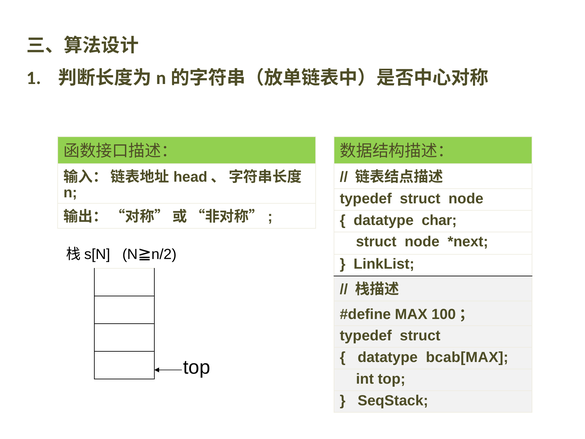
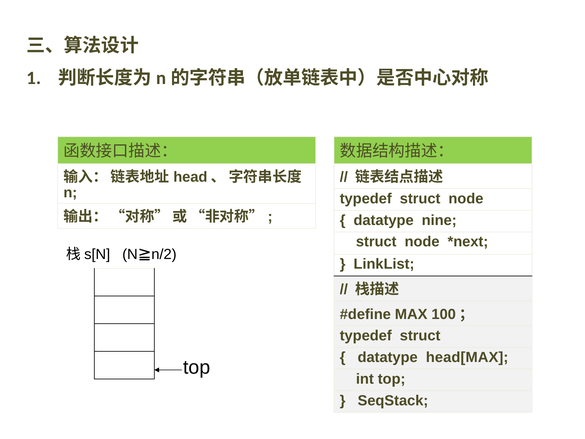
char: char -> nine (439, 220)
bcab[MAX: bcab[MAX -> head[MAX (467, 357)
